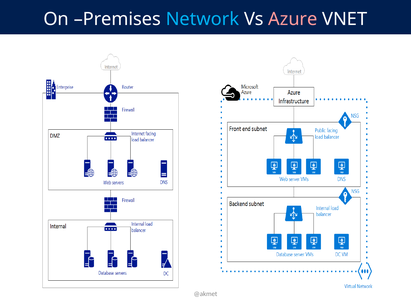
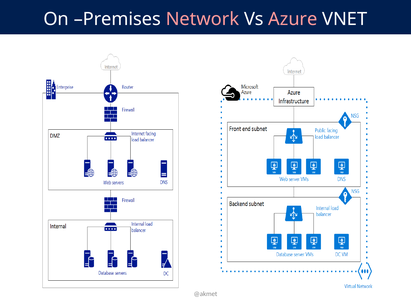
Network colour: light blue -> pink (202, 19)
